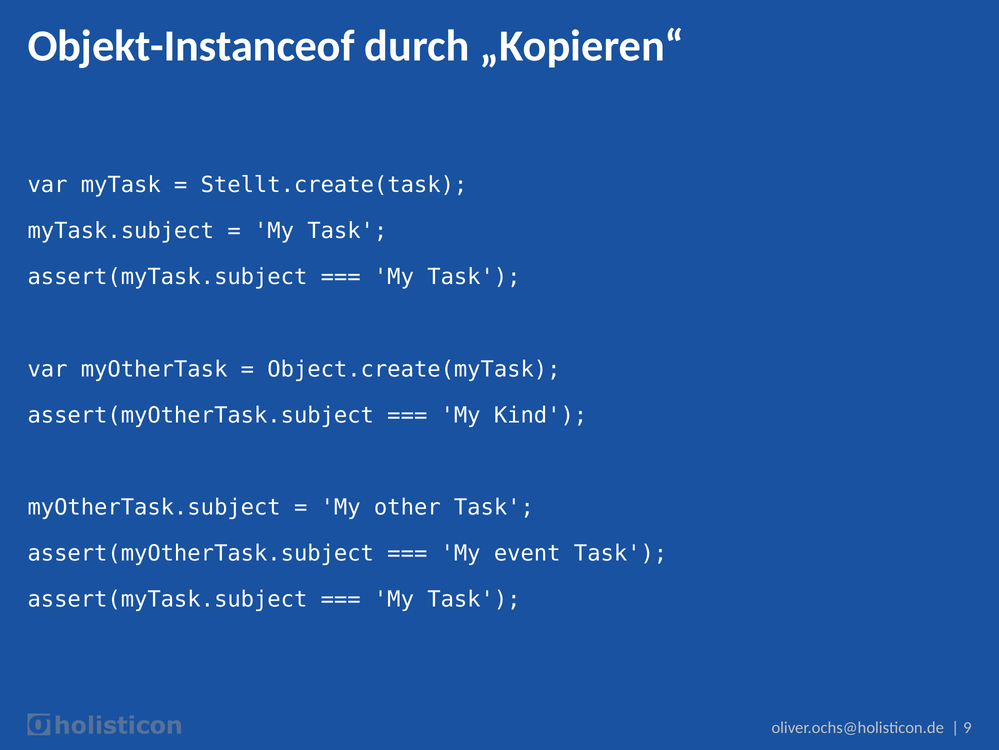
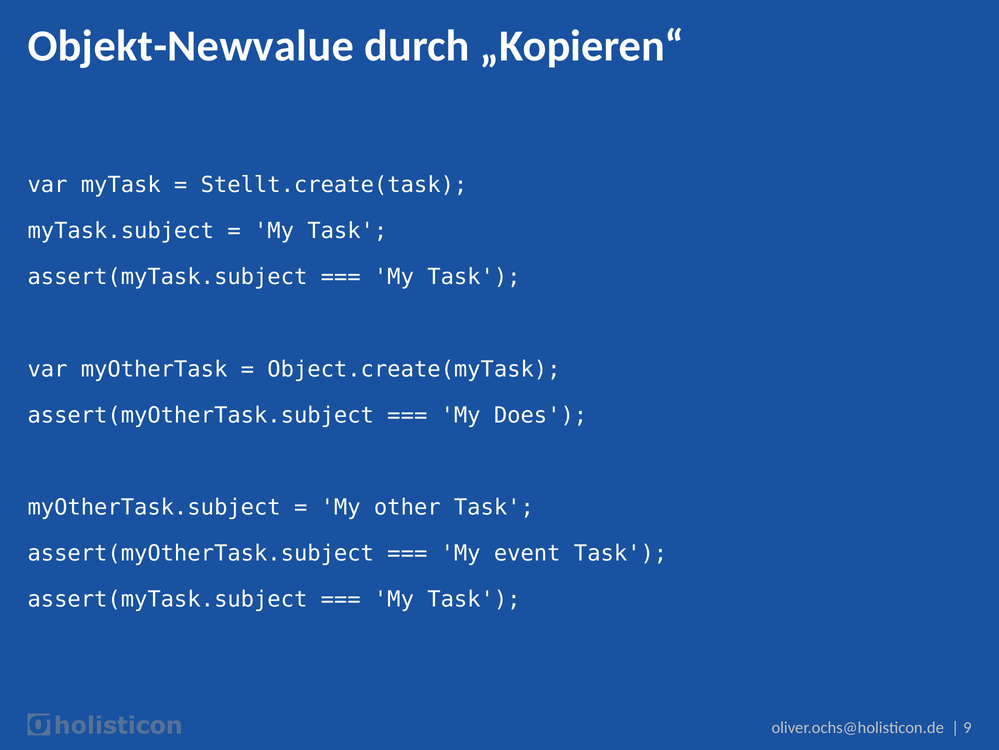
Objekt-Instanceof: Objekt-Instanceof -> Objekt-Newvalue (191, 46)
Kind: Kind -> Does (541, 415)
